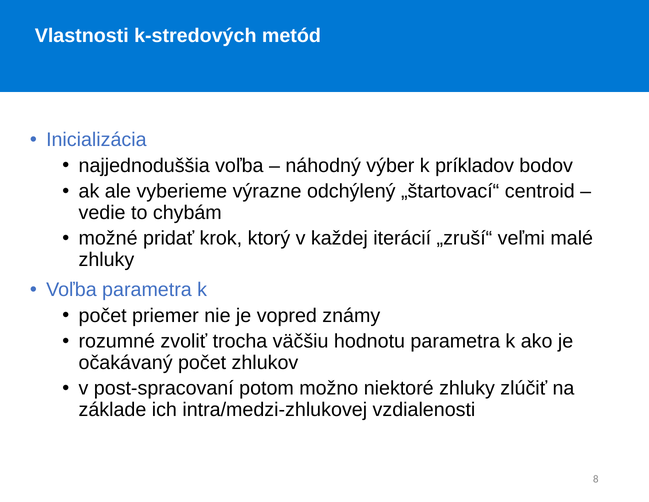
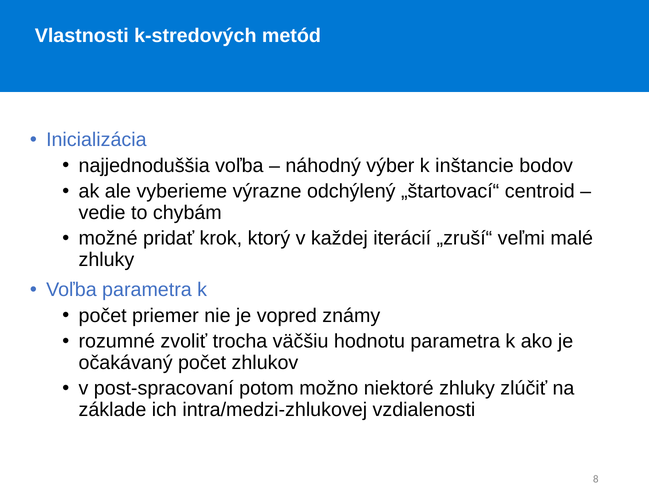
príkladov: príkladov -> inštancie (474, 165)
